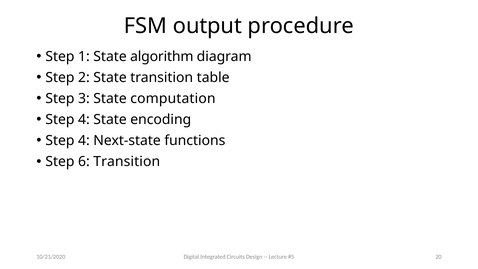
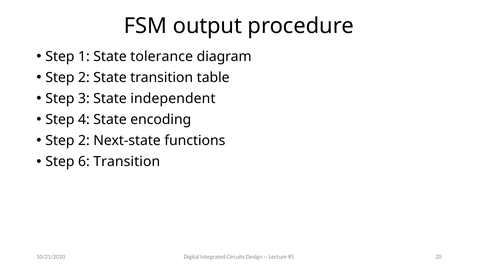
algorithm: algorithm -> tolerance (162, 56)
computation: computation -> independent (173, 98)
4: 4 -> 2 (84, 141)
